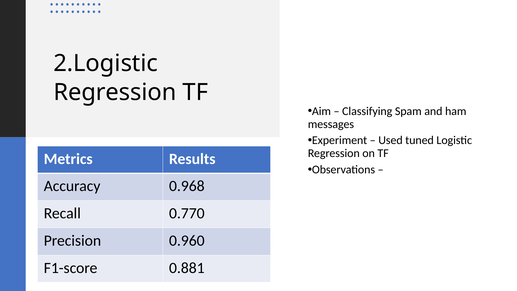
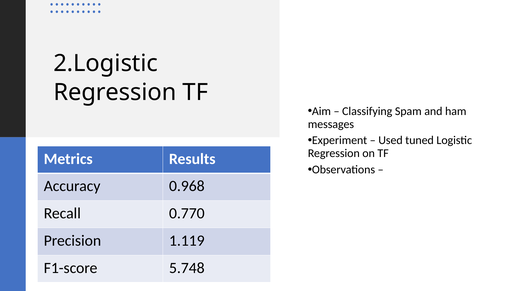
0.960: 0.960 -> 1.119 (187, 240)
0.881: 0.881 -> 5.748 (187, 268)
